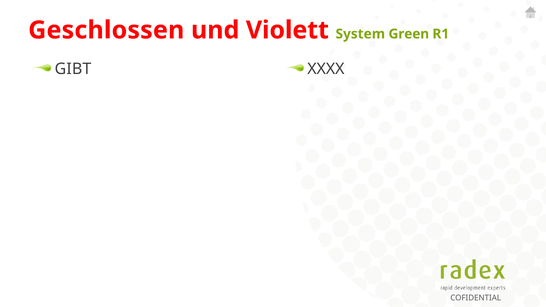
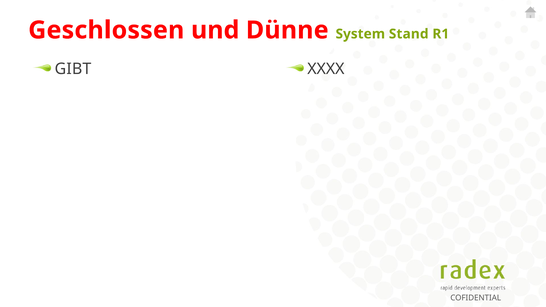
Violett: Violett -> Dünne (287, 30)
Green: Green -> Stand (409, 34)
